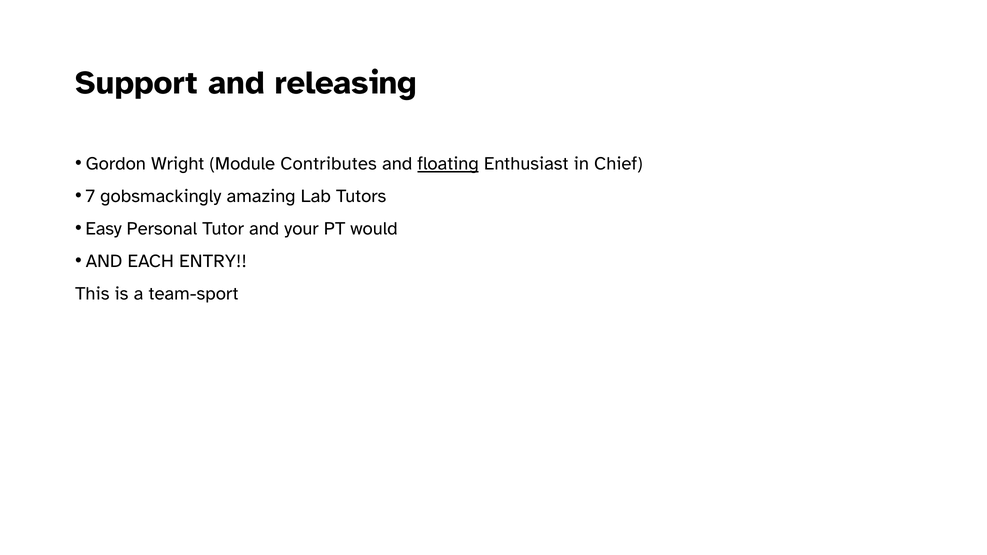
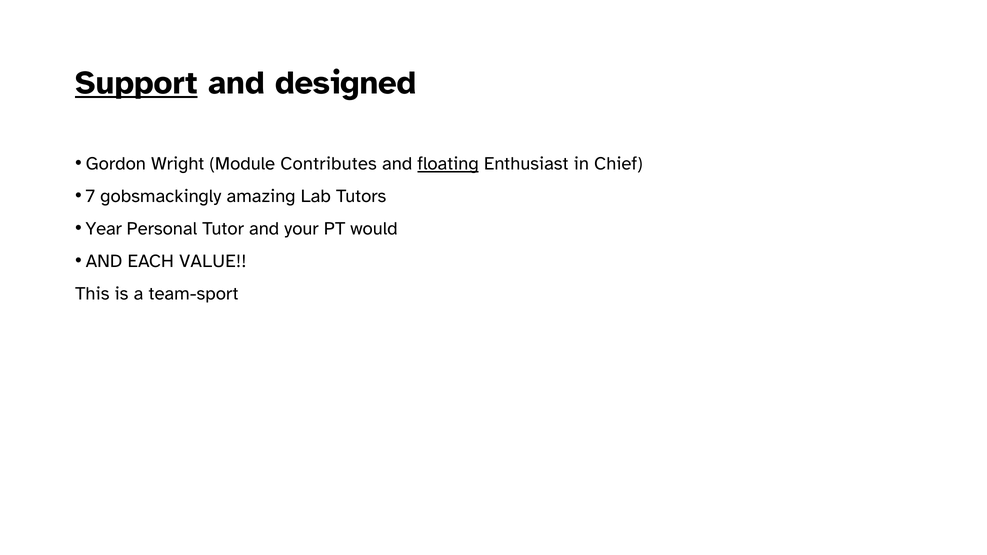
Support underline: none -> present (136, 83)
releasing: releasing -> designed (346, 83)
Easy: Easy -> Year (104, 229)
ENTRY: ENTRY -> VALUE (213, 261)
